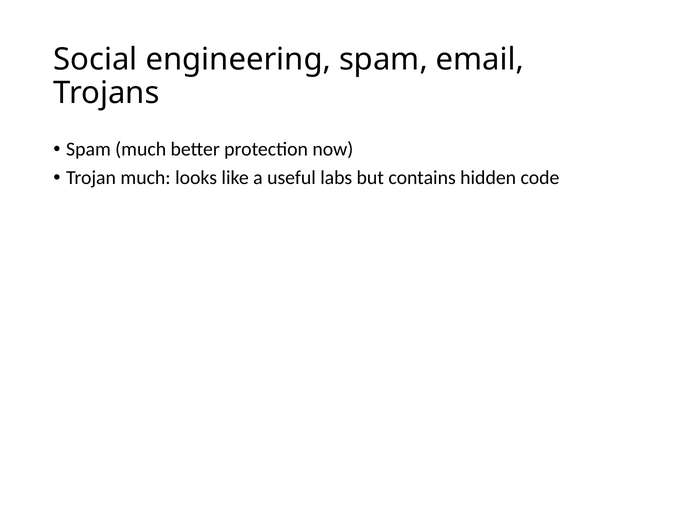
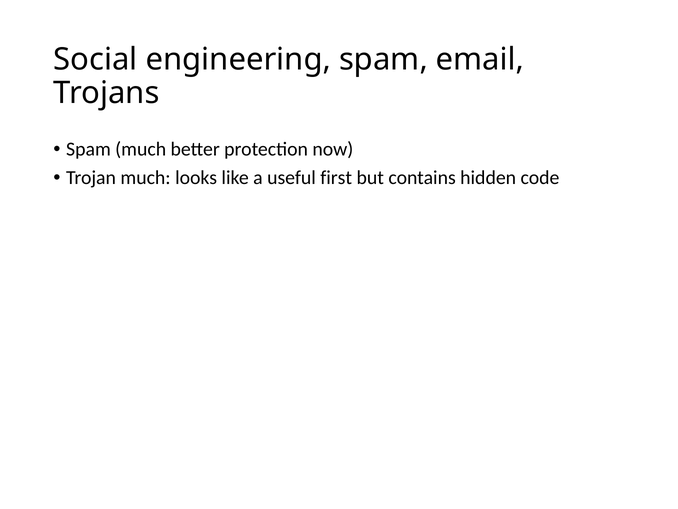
labs: labs -> first (336, 178)
